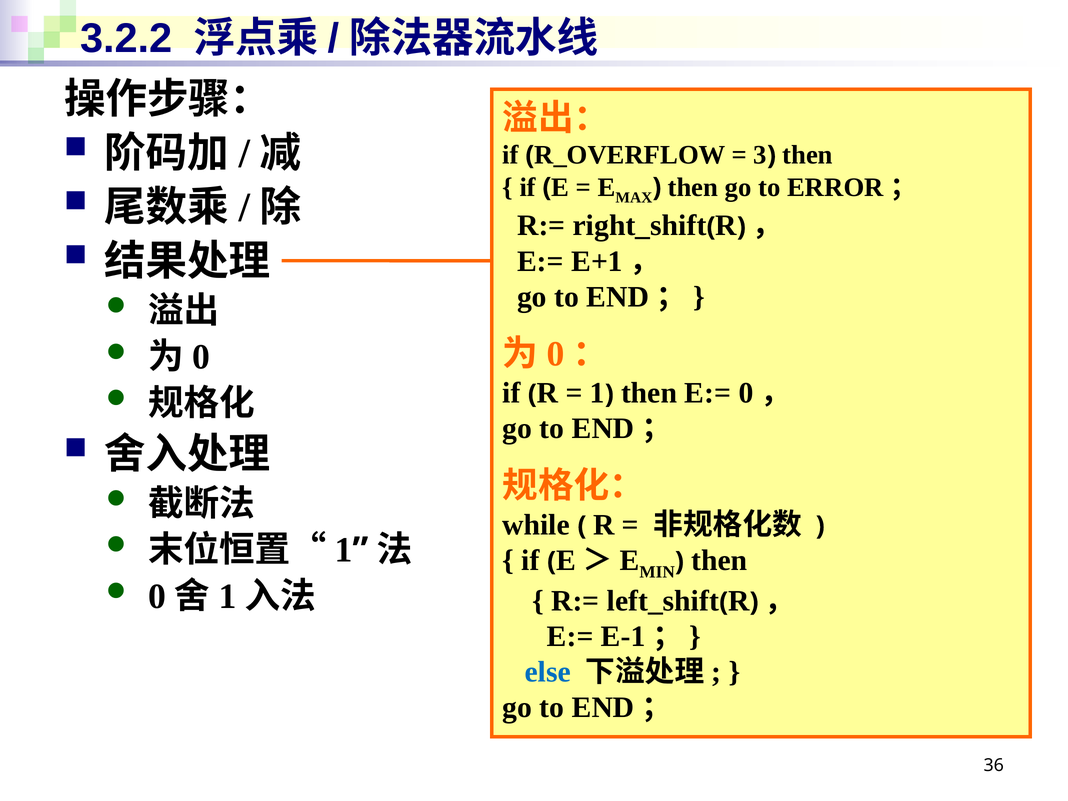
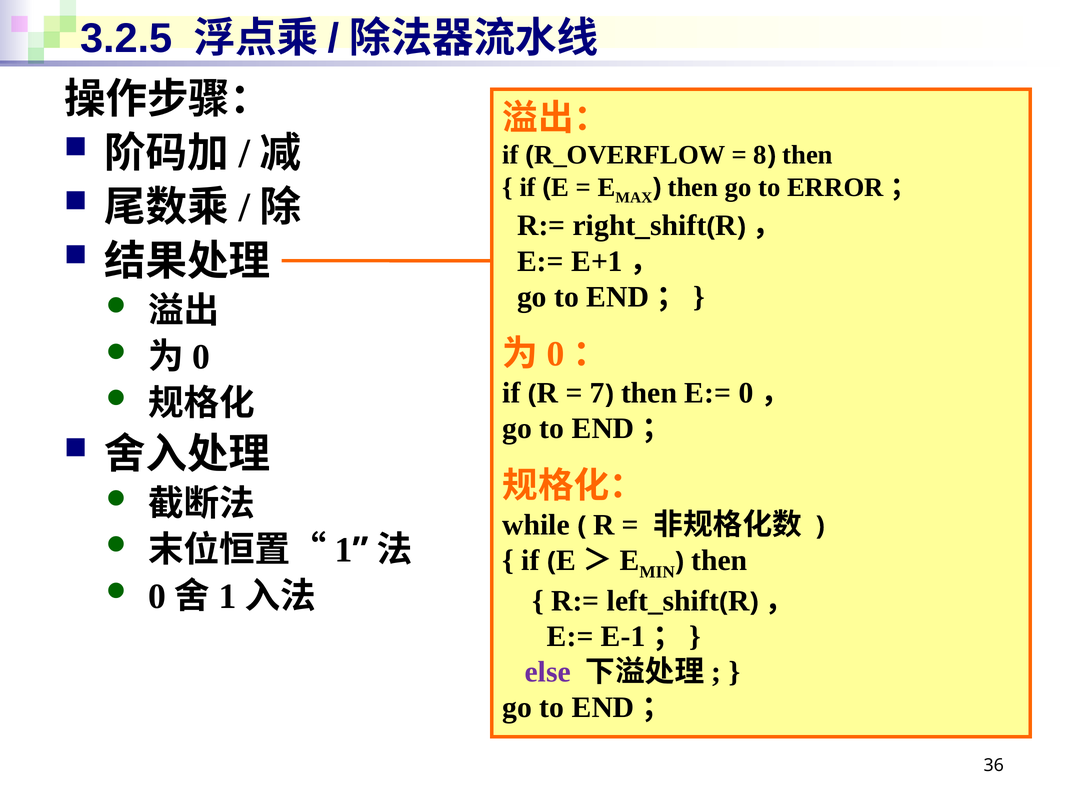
3.2.2: 3.2.2 -> 3.2.5 (126, 39)
3: 3 -> 8 (760, 155)
1: 1 -> 7 (597, 393)
else colour: blue -> purple (548, 672)
